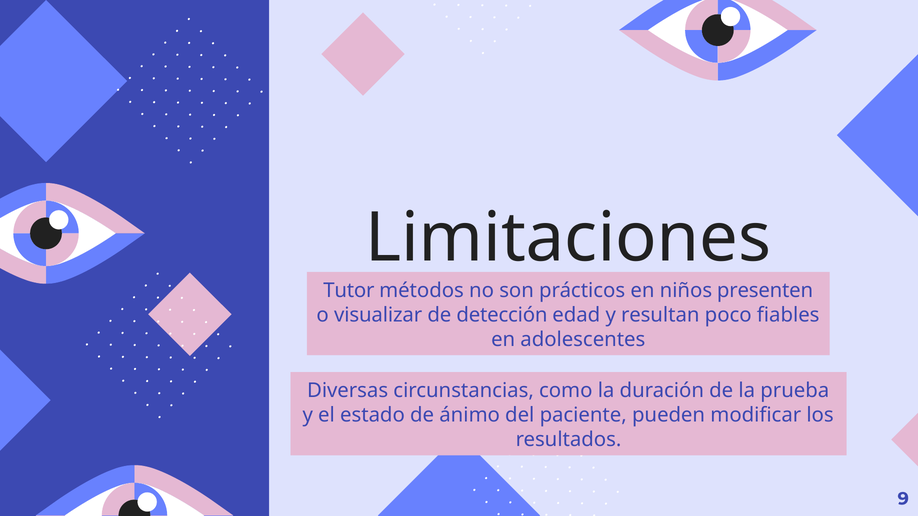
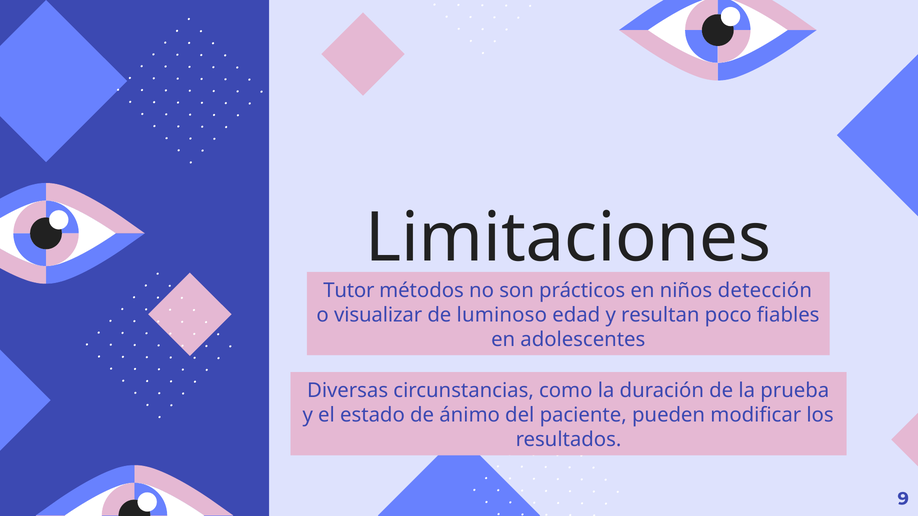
presenten: presenten -> detección (765, 291)
detección: detección -> luminoso (502, 315)
